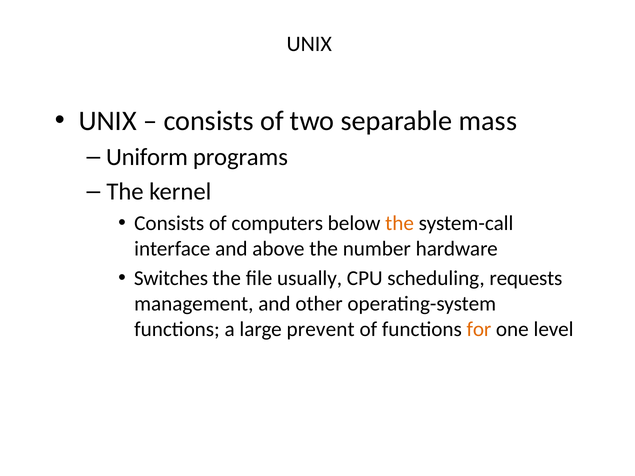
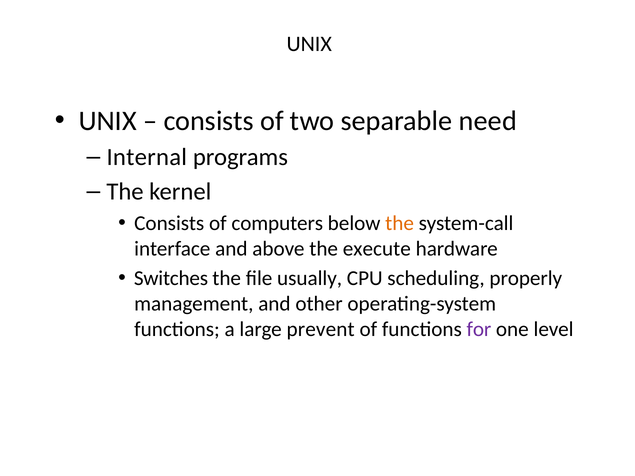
mass: mass -> need (488, 121)
Uniform: Uniform -> Internal (147, 157)
number: number -> execute (377, 249)
requests: requests -> properly (526, 278)
for colour: orange -> purple (479, 329)
